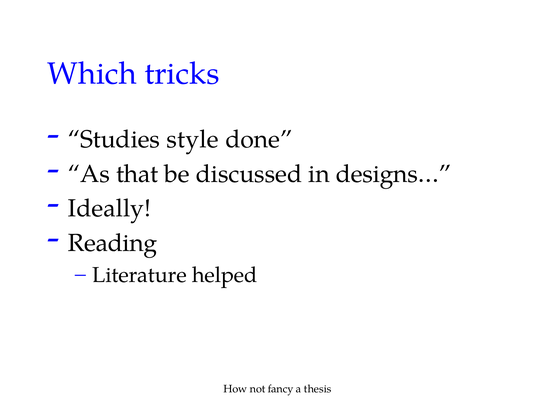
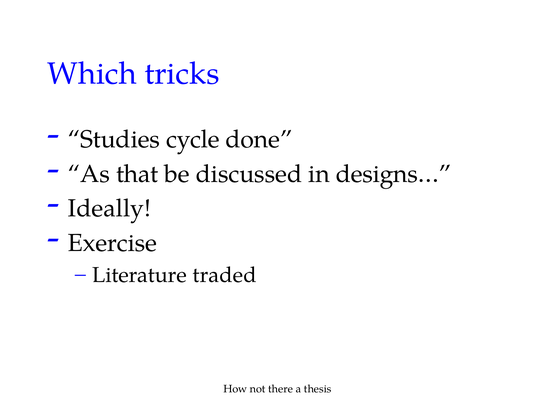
style: style -> cycle (193, 140)
Reading: Reading -> Exercise (112, 243)
helped: helped -> traded (225, 275)
fancy: fancy -> there (281, 389)
